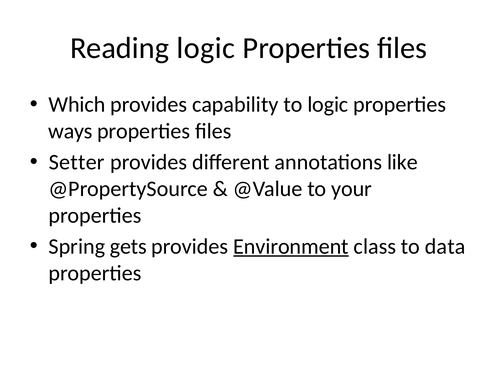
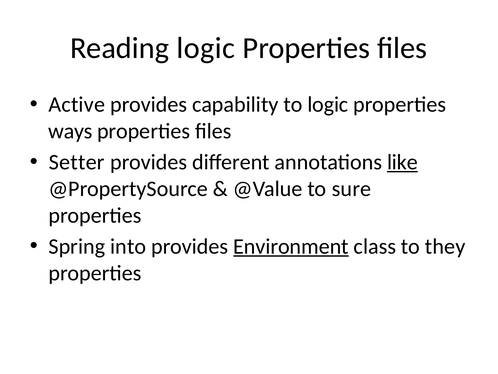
Which: Which -> Active (77, 104)
like underline: none -> present (402, 162)
your: your -> sure (351, 189)
gets: gets -> into (128, 246)
data: data -> they (445, 246)
